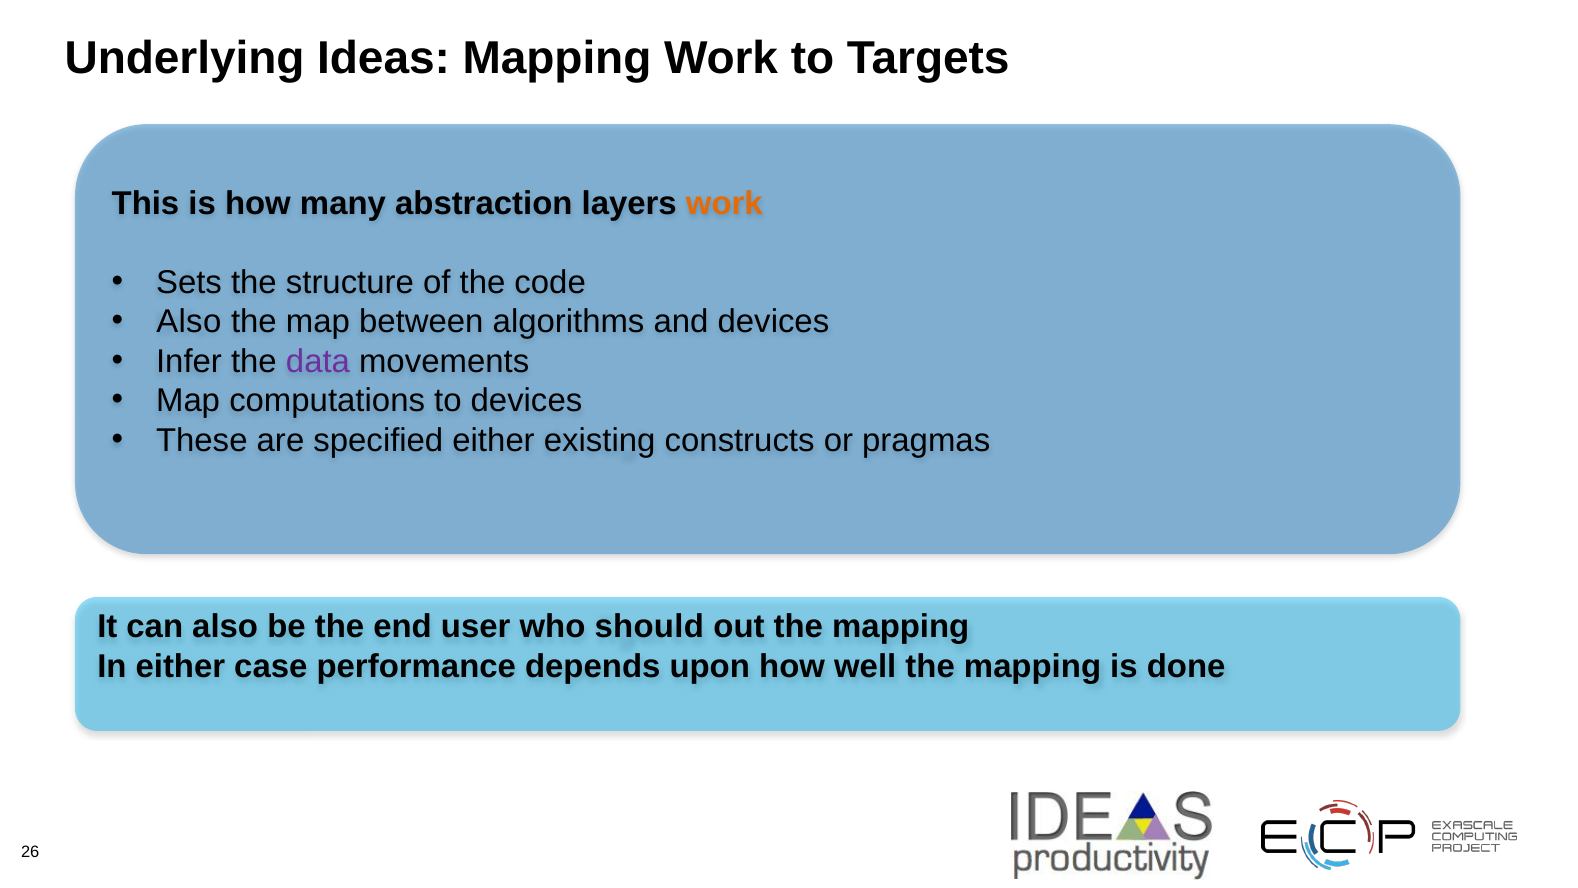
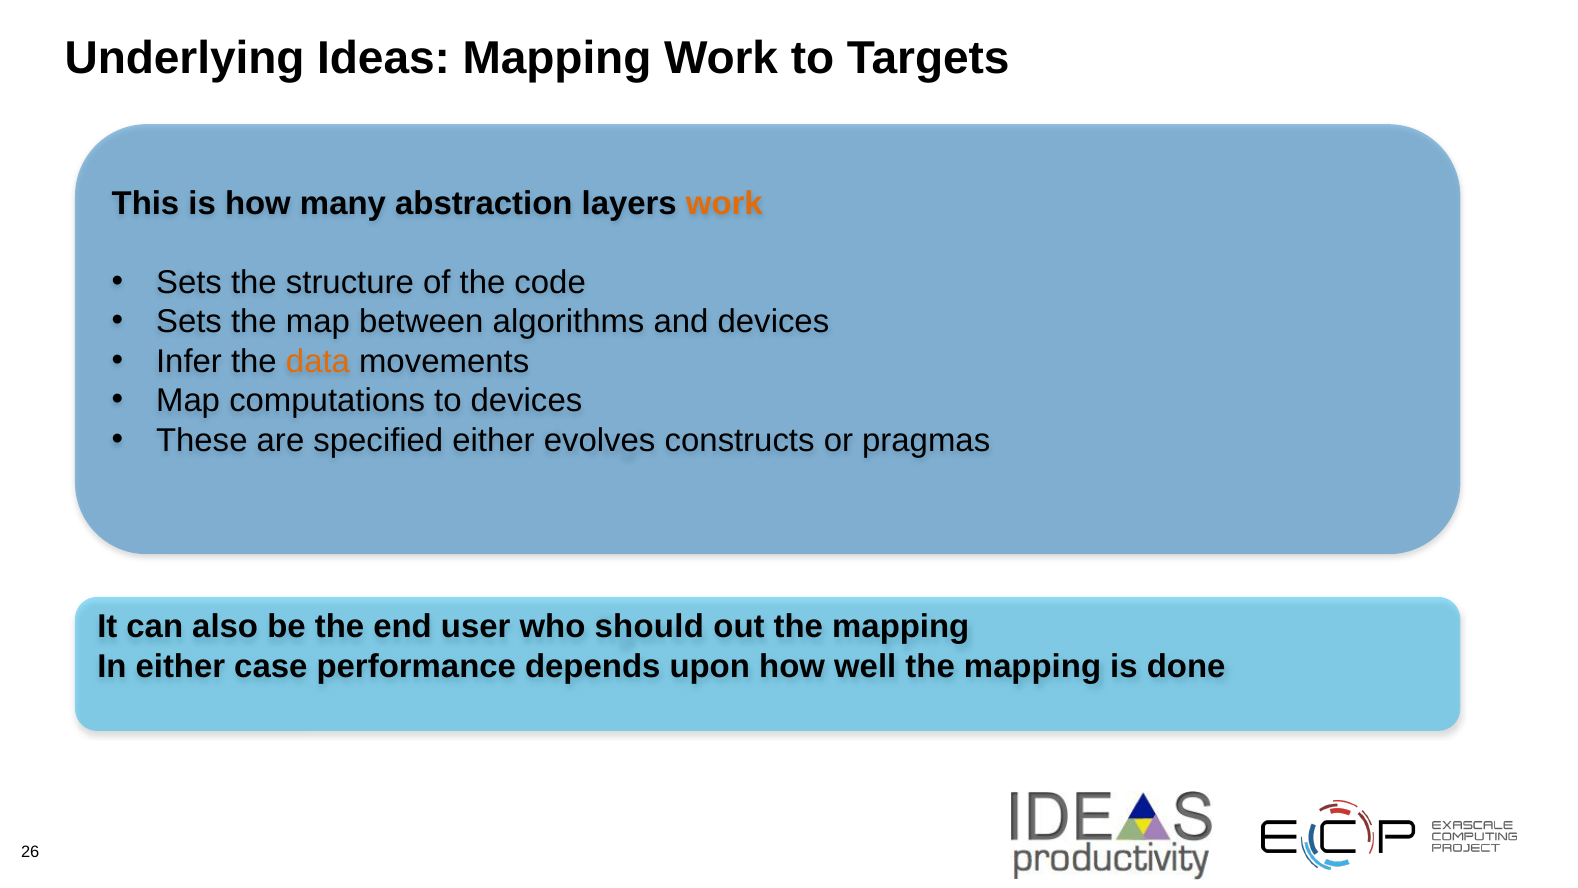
Also: Also -> Sets (189, 322)
data colour: purple -> orange (318, 361)
existing: existing -> evolves (600, 440)
